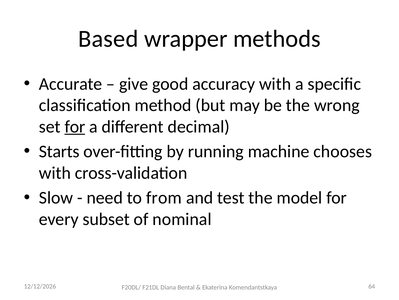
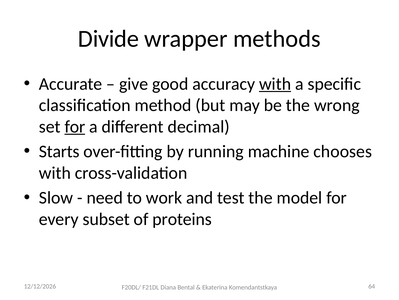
Based: Based -> Divide (108, 39)
with underline: none -> present (275, 84)
from: from -> work (164, 197)
nominal: nominal -> proteins (182, 219)
